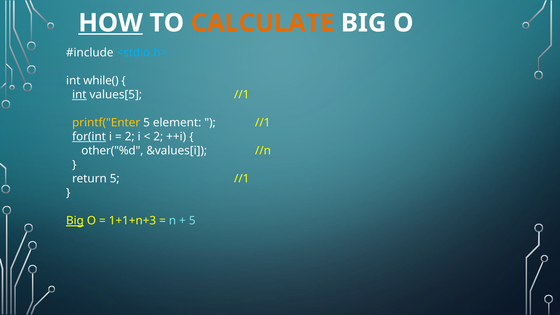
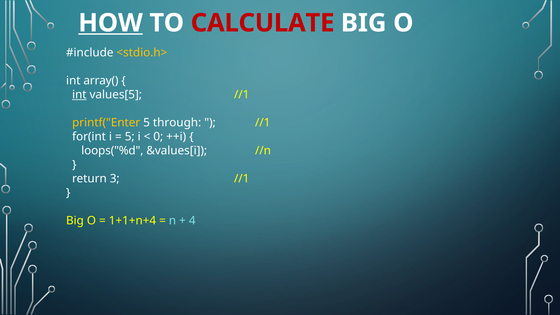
CALCULATE colour: orange -> red (263, 23)
<stdio.h> colour: light blue -> yellow (142, 53)
while(: while( -> array( (101, 81)
element: element -> through (177, 123)
for(int underline: present -> none (89, 137)
2: 2 -> 5 (130, 137)
2: 2 -> 0 (158, 137)
other("%d: other("%d -> loops("%d (112, 151)
return 5: 5 -> 3 (115, 179)
Big underline: present -> none (75, 221)
1+1+n+3: 1+1+n+3 -> 1+1+n+4 (132, 221)
5: 5 -> 4 (192, 221)
